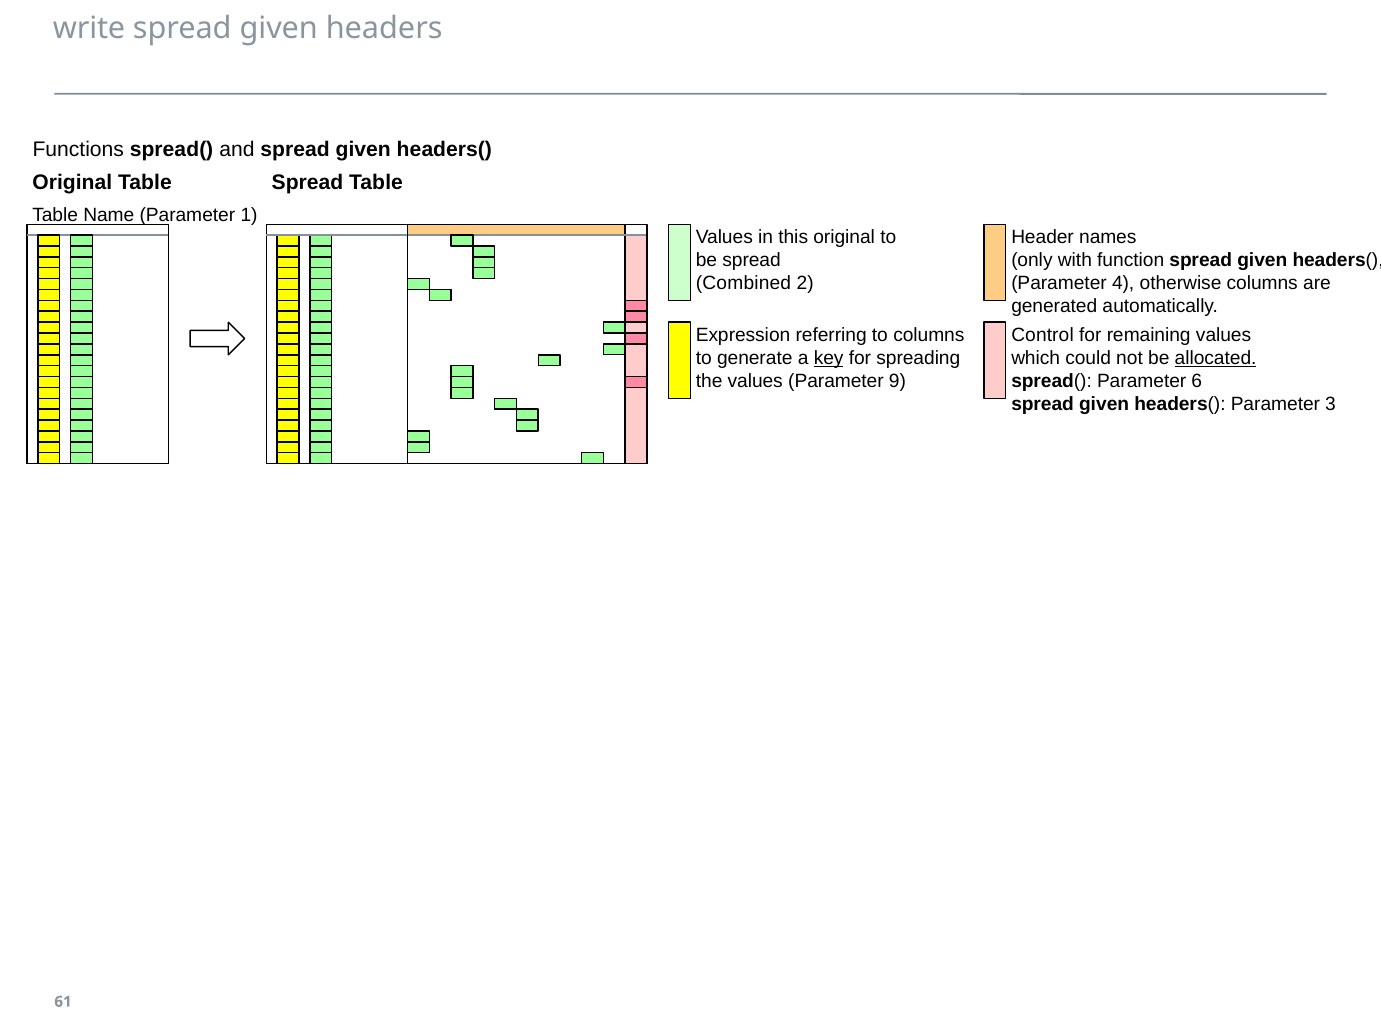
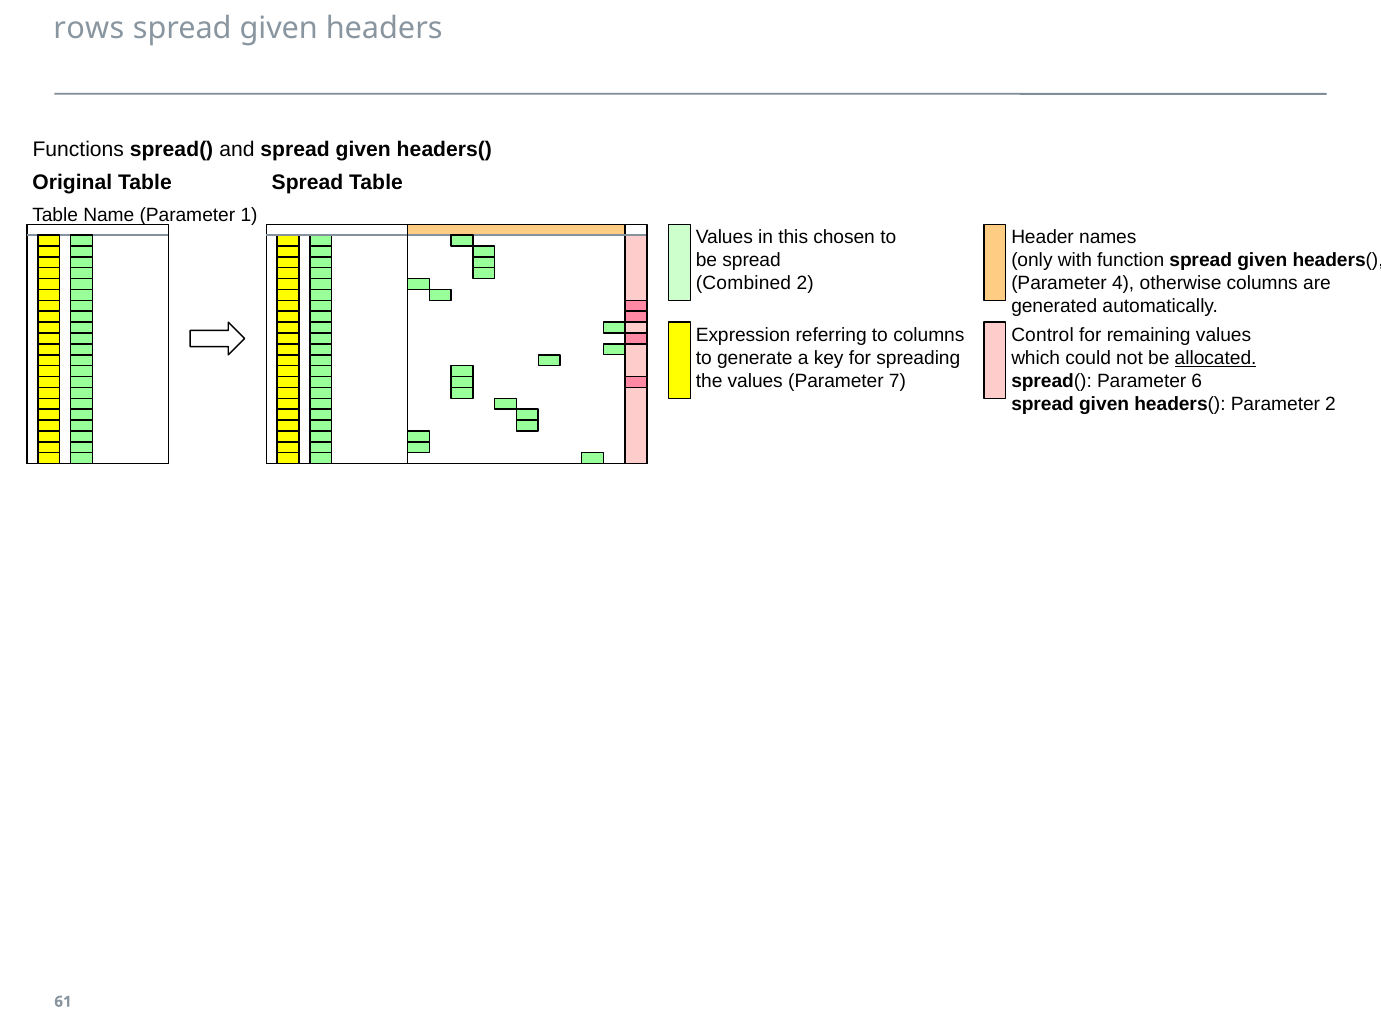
write: write -> rows (89, 29)
this original: original -> chosen (844, 237)
key underline: present -> none (829, 358)
9: 9 -> 7 (898, 381)
Parameter 3: 3 -> 2 (1331, 404)
